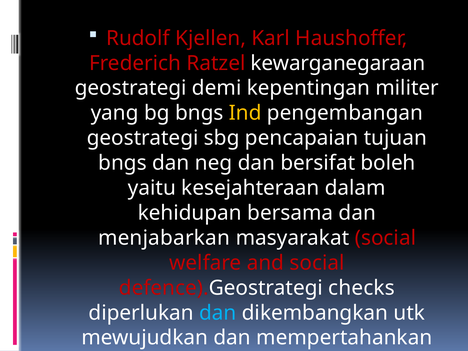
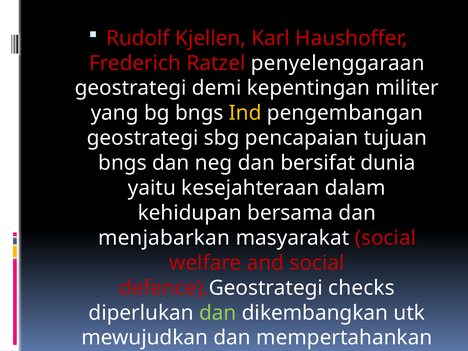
kewarganegaraan: kewarganegaraan -> penyelenggaraan (338, 63)
boleh: boleh -> dunia (388, 163)
dan colour: light blue -> light green (218, 313)
